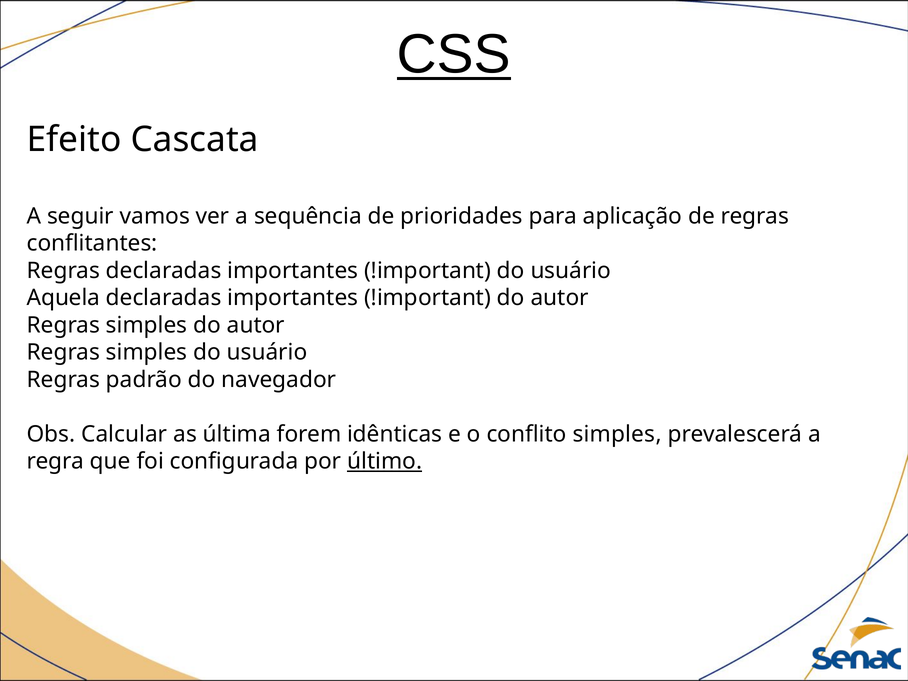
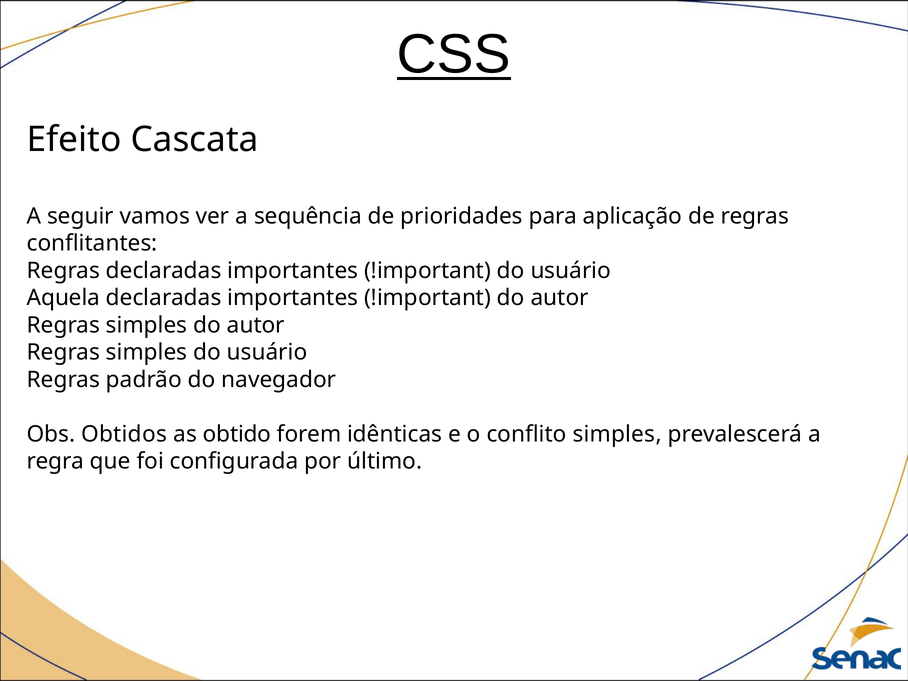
Calcular: Calcular -> Obtidos (124, 434)
última: última -> obtido (237, 434)
último underline: present -> none (385, 461)
